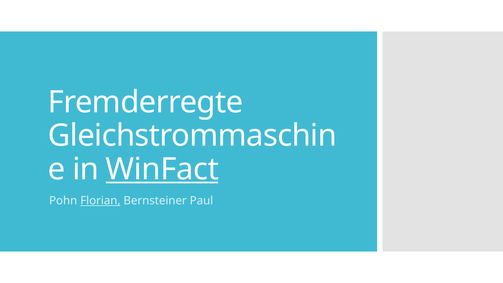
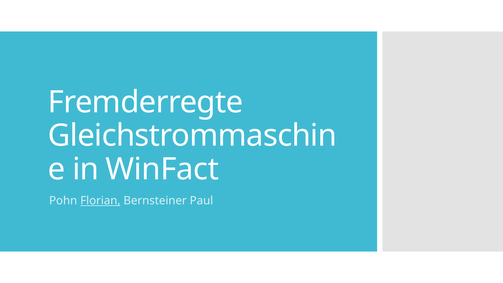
WinFact underline: present -> none (162, 169)
